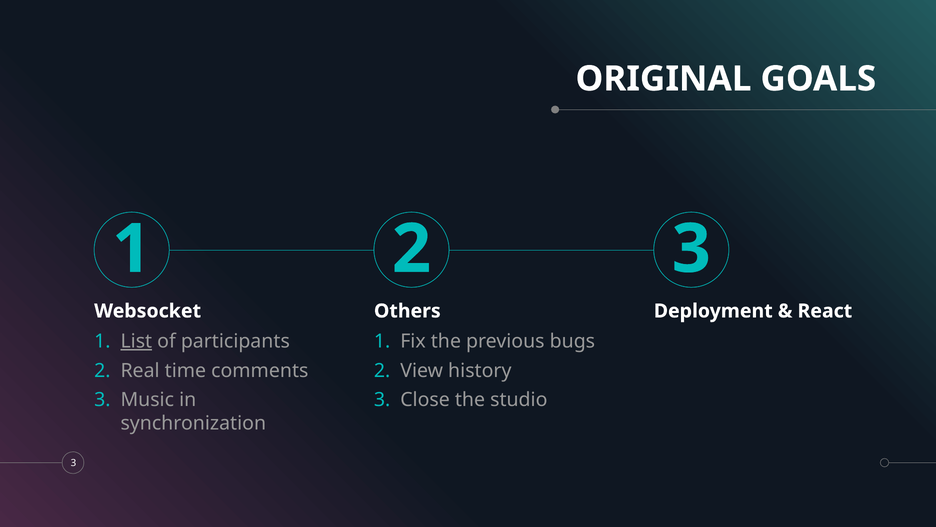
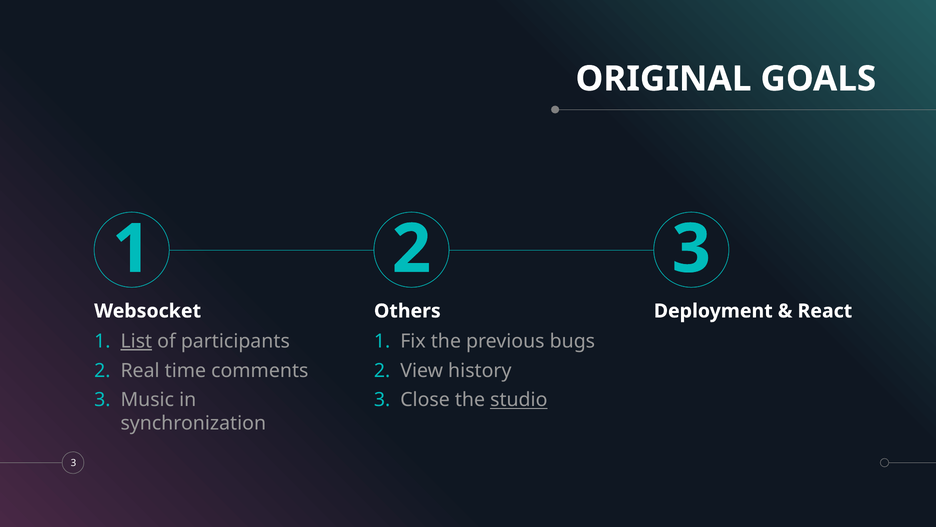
studio underline: none -> present (519, 400)
